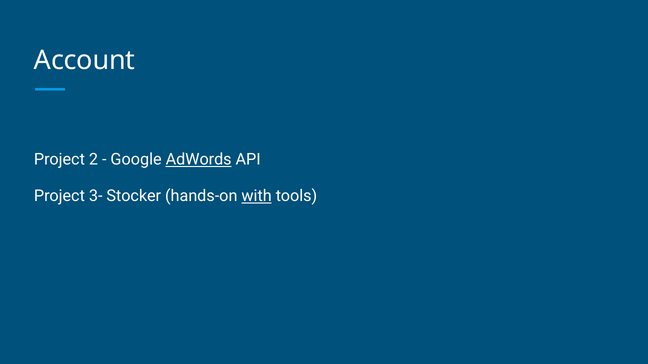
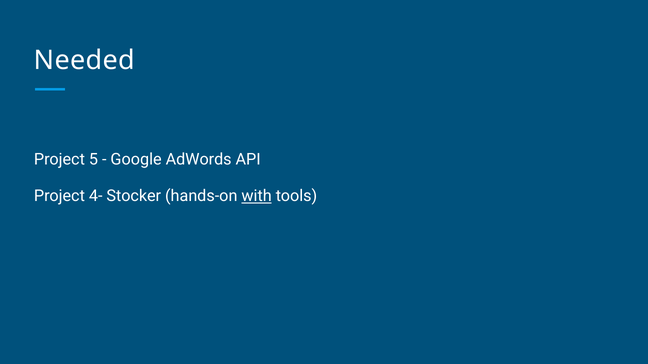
Account: Account -> Needed (84, 60)
2: 2 -> 5 (93, 160)
AdWords underline: present -> none (199, 160)
3-: 3- -> 4- (96, 196)
